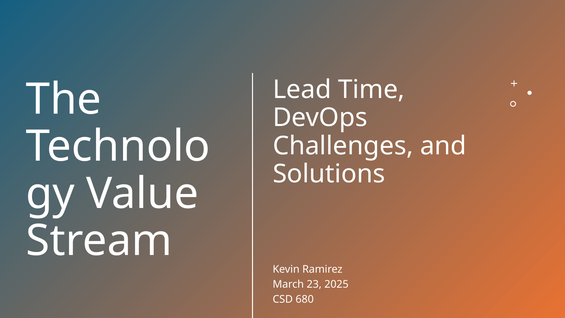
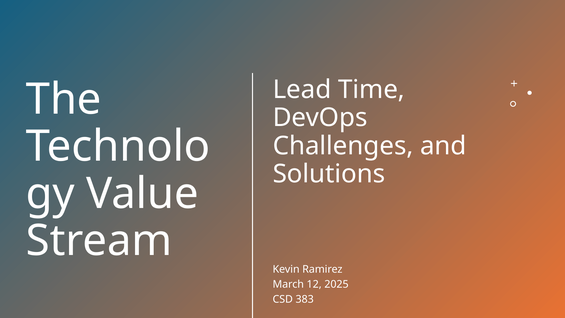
23: 23 -> 12 (314, 284)
680: 680 -> 383 (305, 299)
